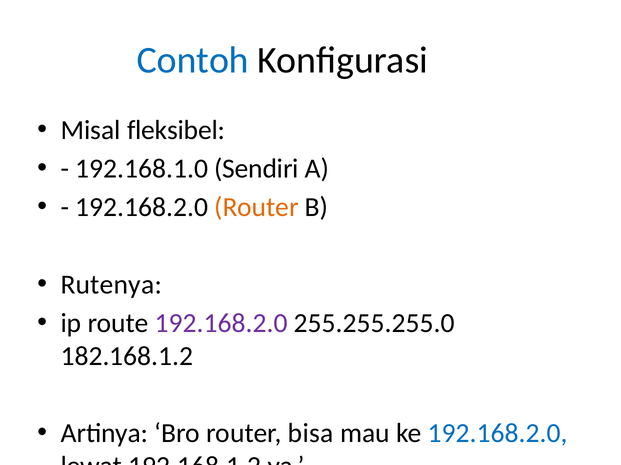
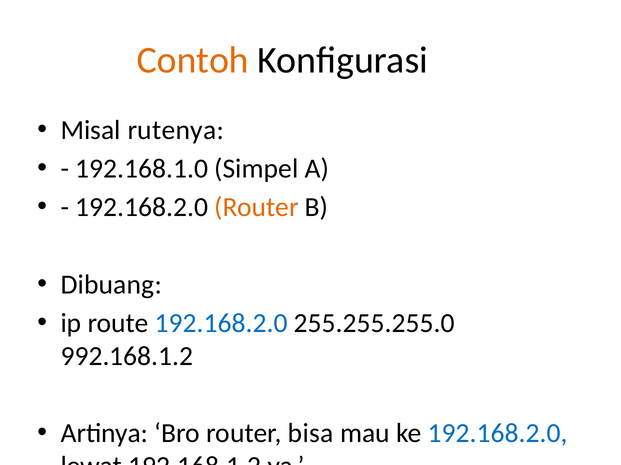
Contoh colour: blue -> orange (193, 60)
fleksibel: fleksibel -> rutenya (176, 130)
Sendiri: Sendiri -> Simpel (256, 169)
Rutenya: Rutenya -> Dibuang (111, 285)
192.168.2.0 colour: purple -> blue (221, 324)
182.168.1.2: 182.168.1.2 -> 992.168.1.2 (127, 357)
